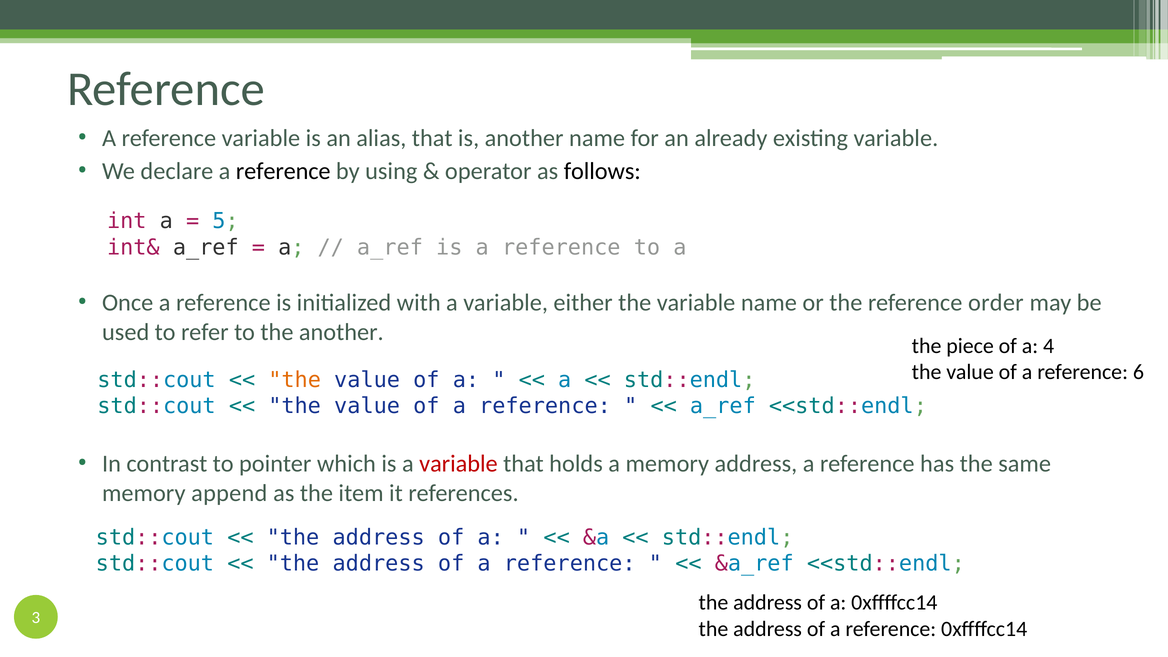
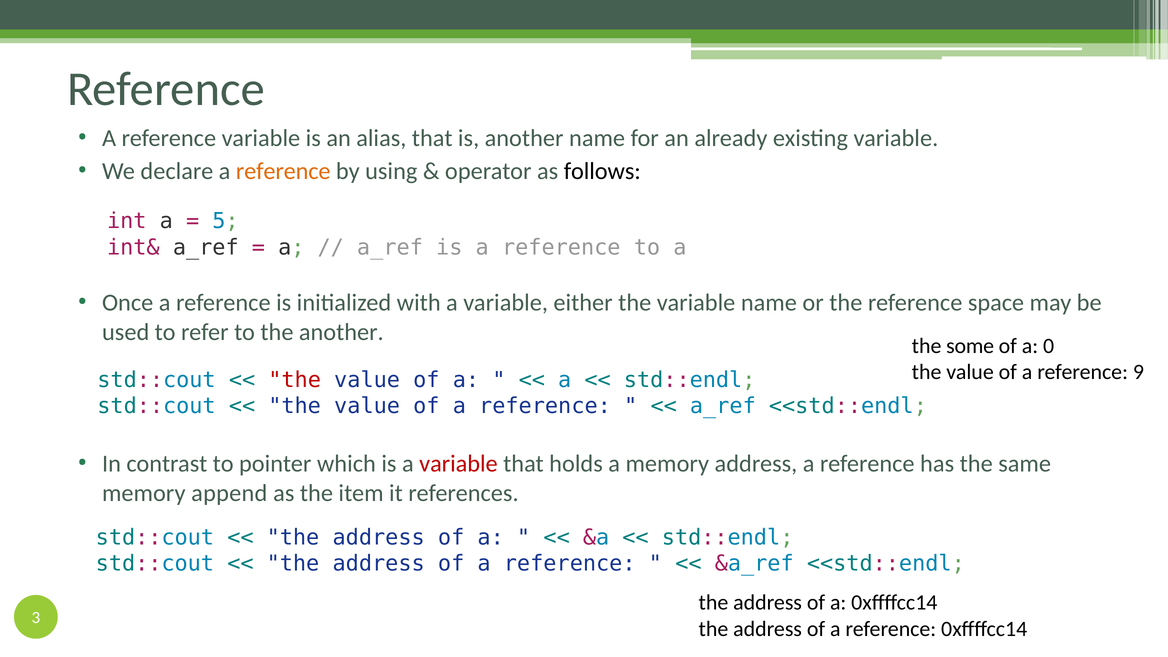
reference colour: black -> orange (283, 171)
order: order -> space (996, 303)
piece: piece -> some (970, 346)
4: 4 -> 0 (1049, 346)
6: 6 -> 9 (1139, 372)
the colour: orange -> red (295, 380)
